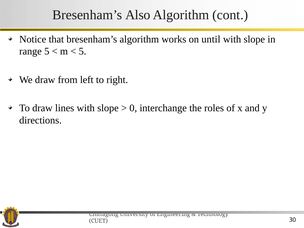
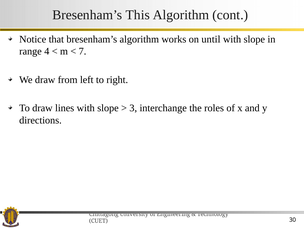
Also: Also -> This (138, 15)
range 5: 5 -> 4 (47, 51)
5: 5 -> 7 (83, 51)
0: 0 -> 3 (133, 108)
